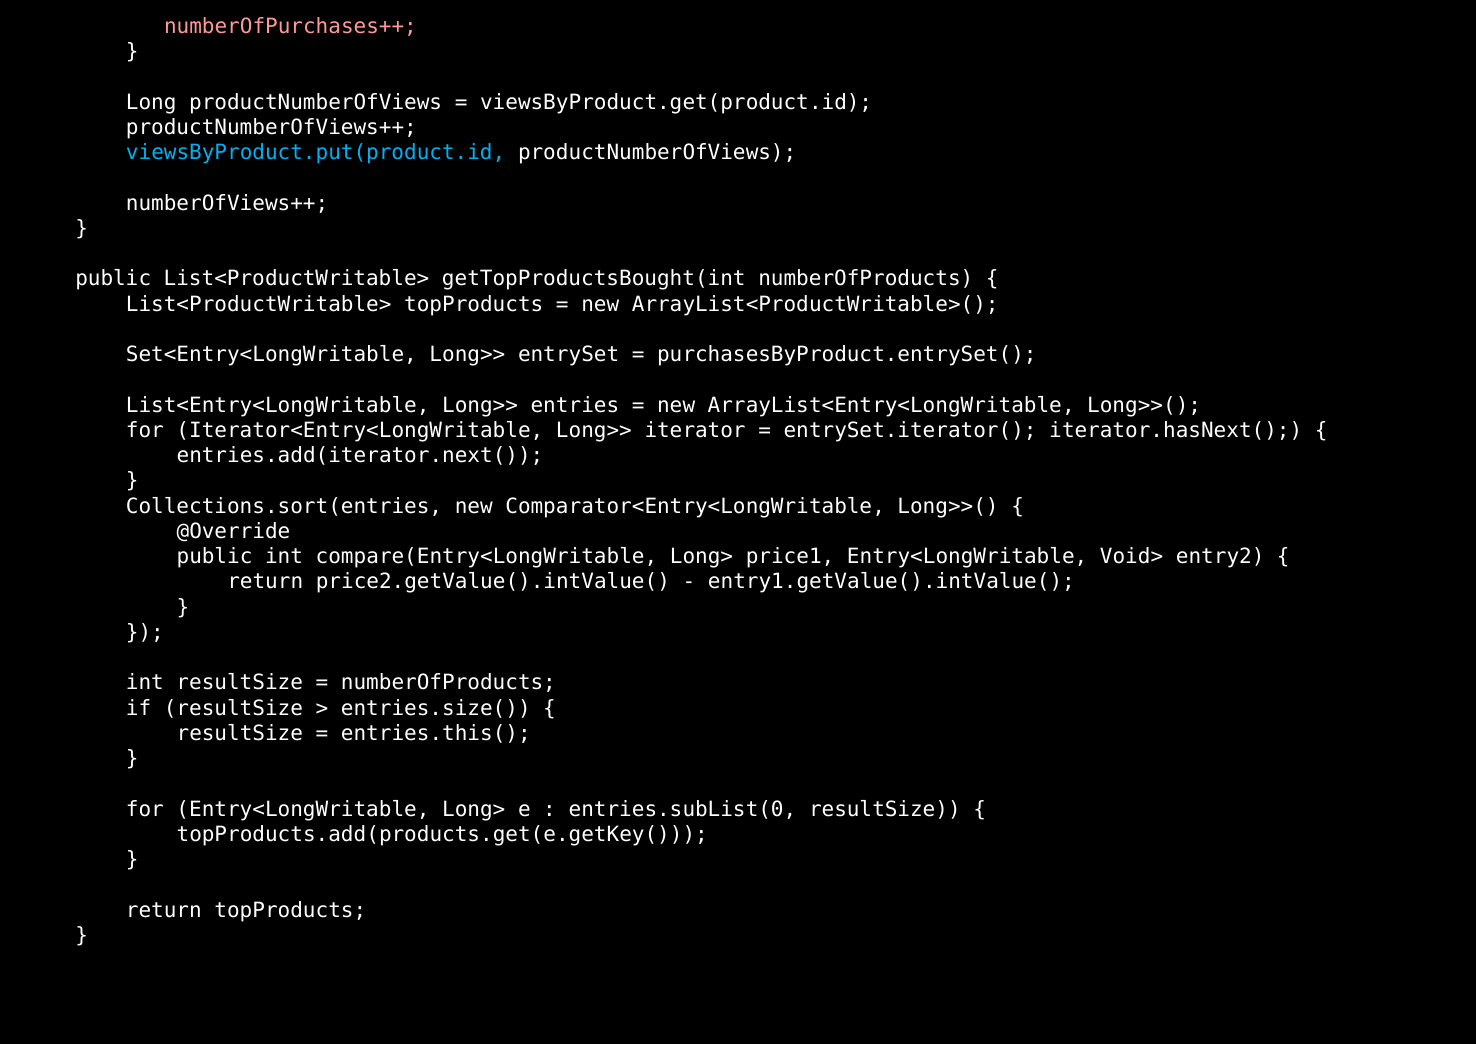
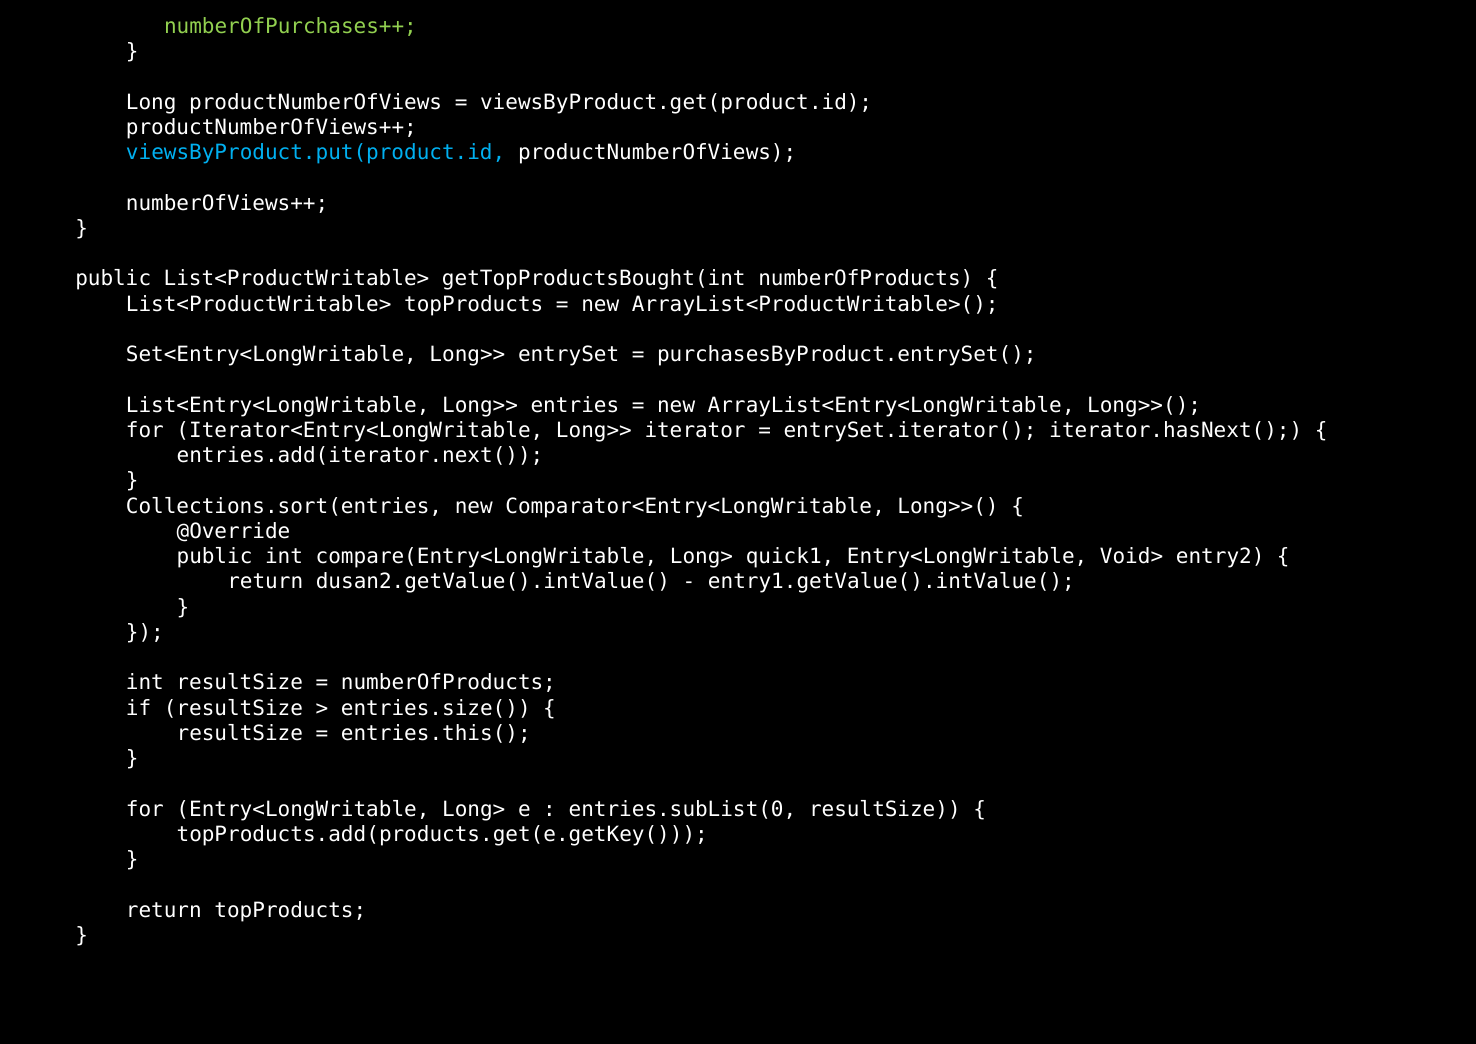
numberOfPurchases++ colour: pink -> light green (290, 26)
price1: price1 -> quick1 (790, 557)
price2.getValue().intValue(: price2.getValue().intValue( -> dusan2.getValue().intValue( (493, 582)
